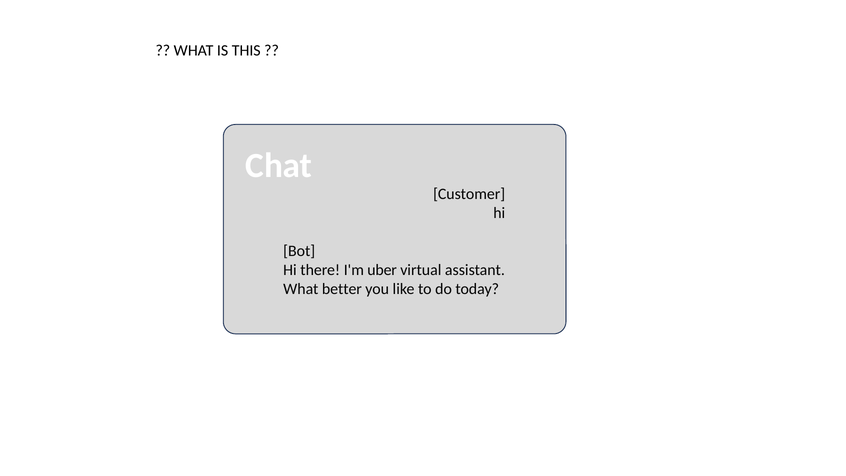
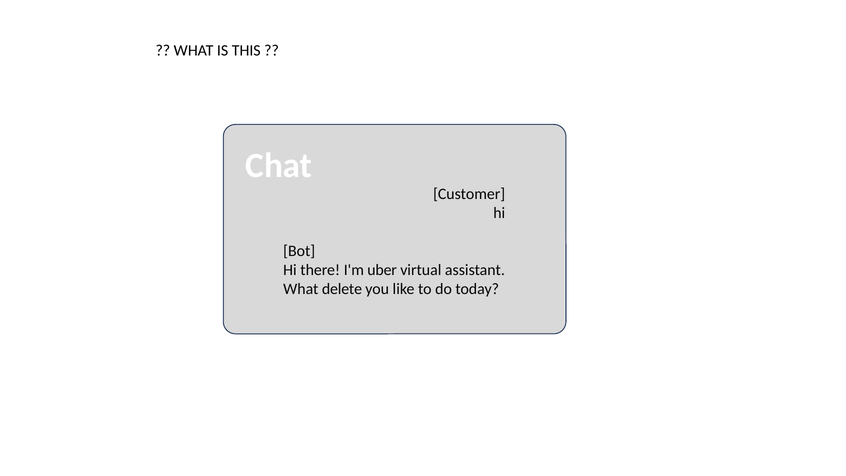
better: better -> delete (342, 289)
